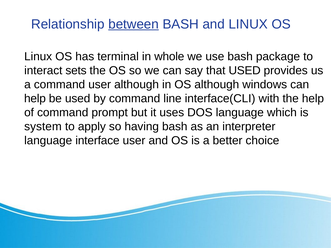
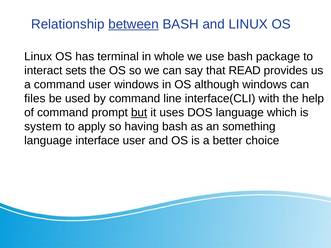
that USED: USED -> READ (245, 71)
user although: although -> windows (137, 85)
help: help -> files (35, 99)
but underline: none -> present (139, 113)
interpreter: interpreter -> something (249, 127)
